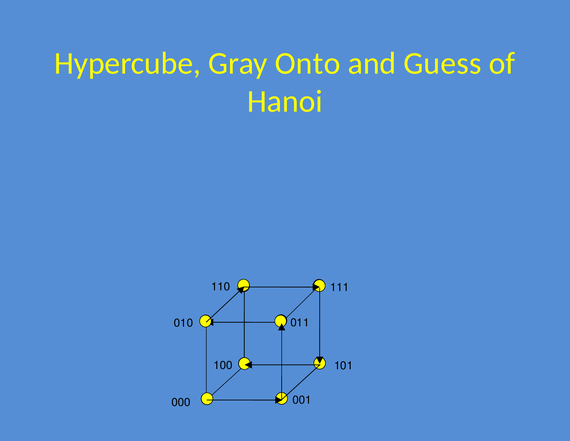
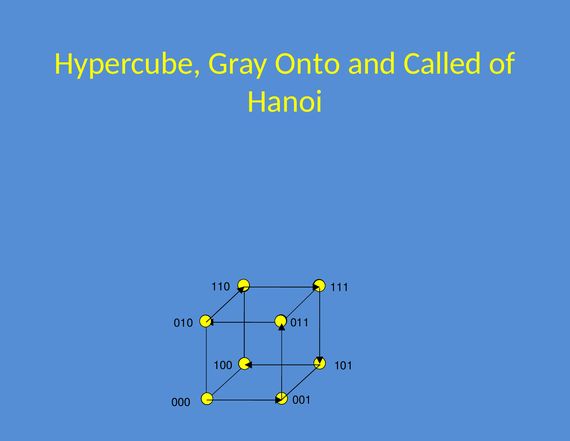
Guess: Guess -> Called (443, 63)
